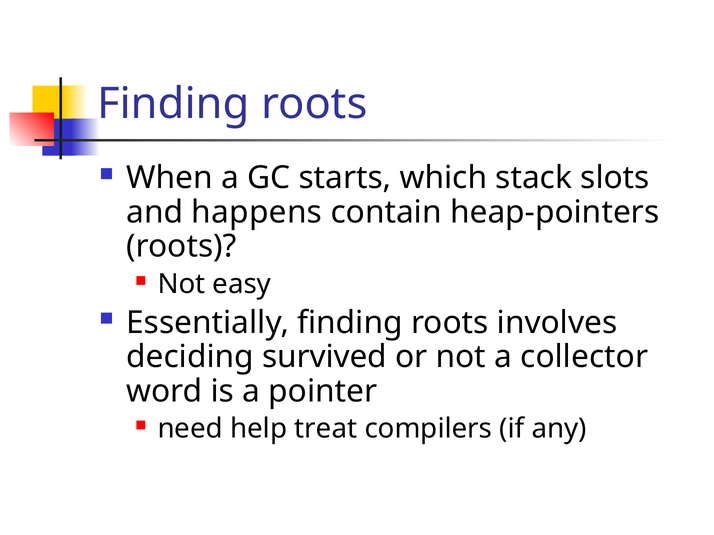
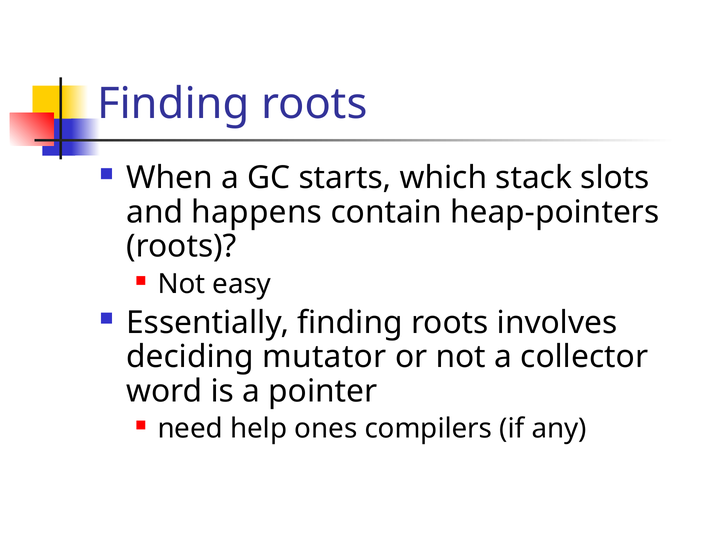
survived: survived -> mutator (324, 357)
treat: treat -> ones (326, 429)
